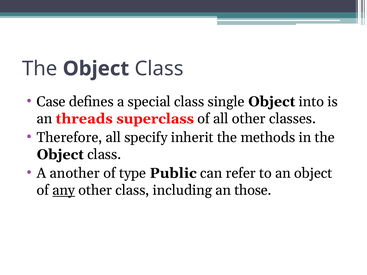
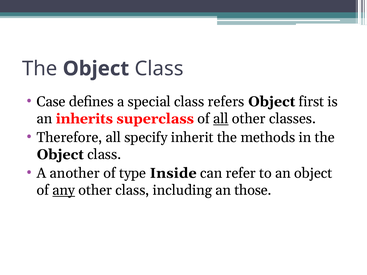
single: single -> refers (226, 102)
into: into -> first (311, 102)
threads: threads -> inherits (84, 119)
all underline: none -> present (221, 119)
Public: Public -> Inside (173, 173)
